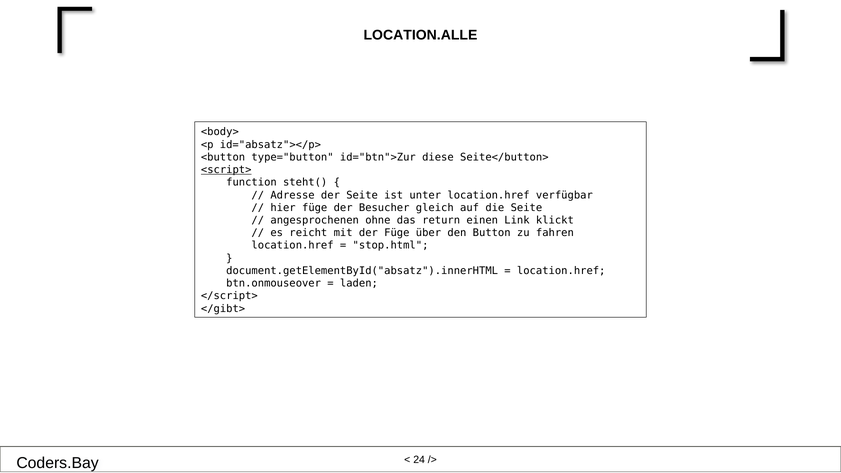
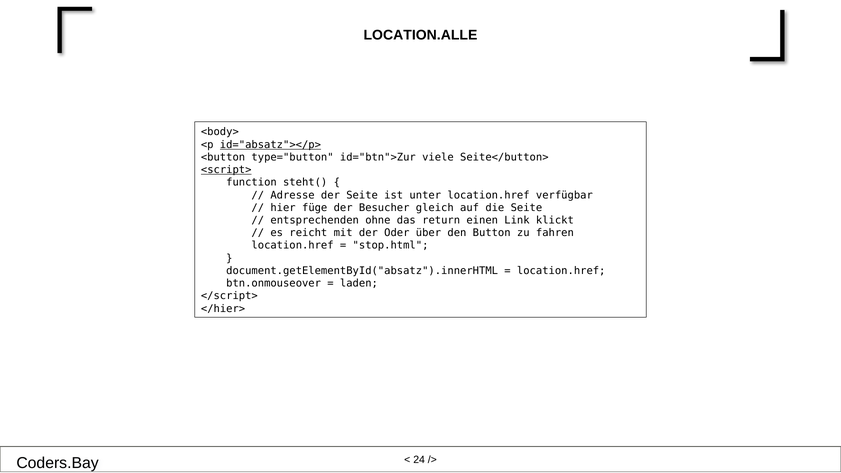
id="absatz"></p> underline: none -> present (270, 145)
diese: diese -> viele (438, 157)
angesprochenen: angesprochenen -> entsprechenden (315, 220)
der Füge: Füge -> Oder (397, 233)
</gibt>: </gibt> -> </hier> (223, 309)
